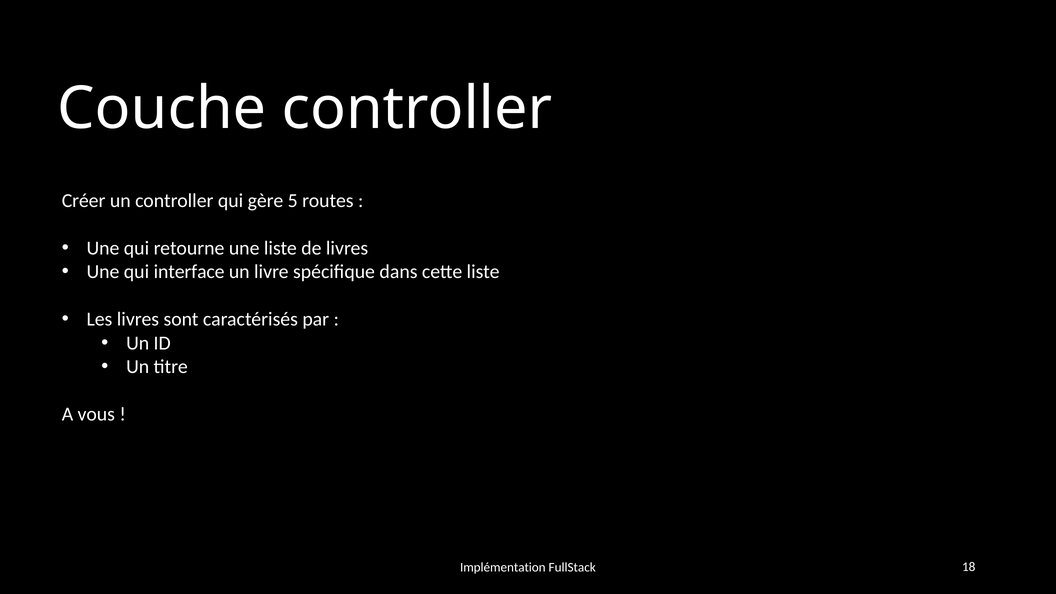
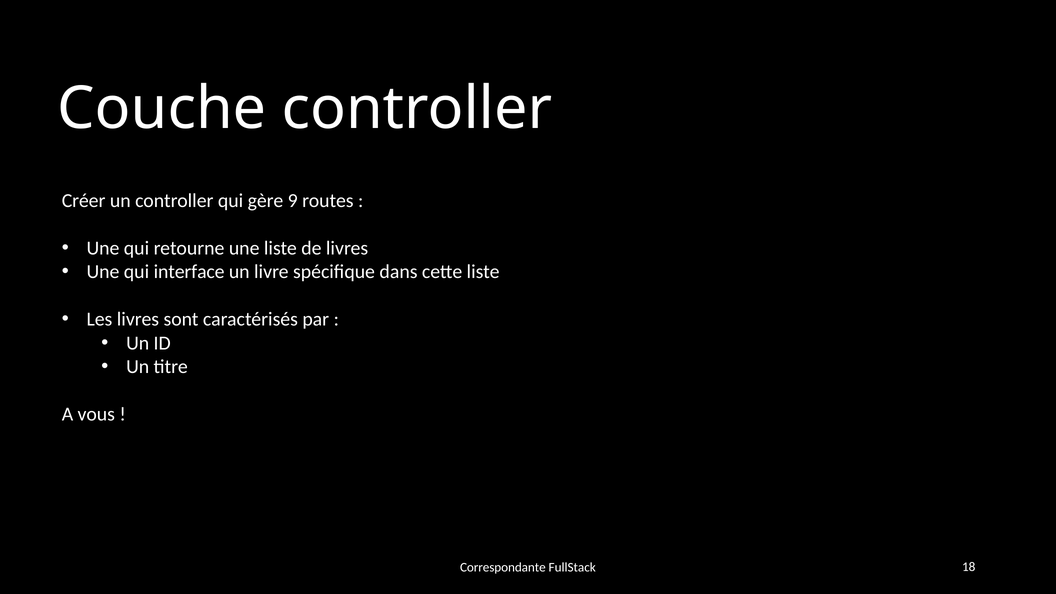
5: 5 -> 9 (293, 201)
Implémentation: Implémentation -> Correspondante (503, 567)
